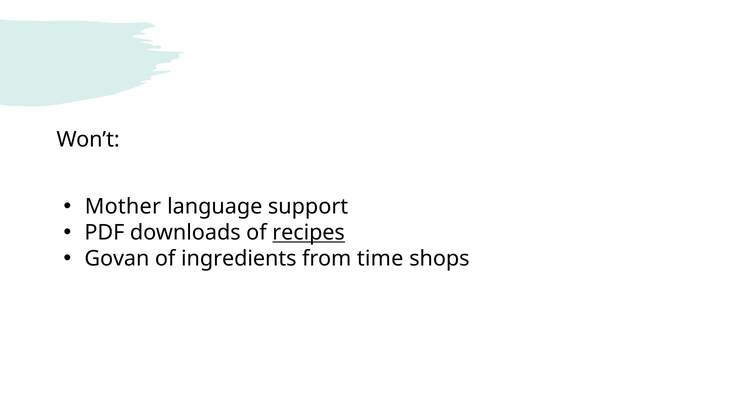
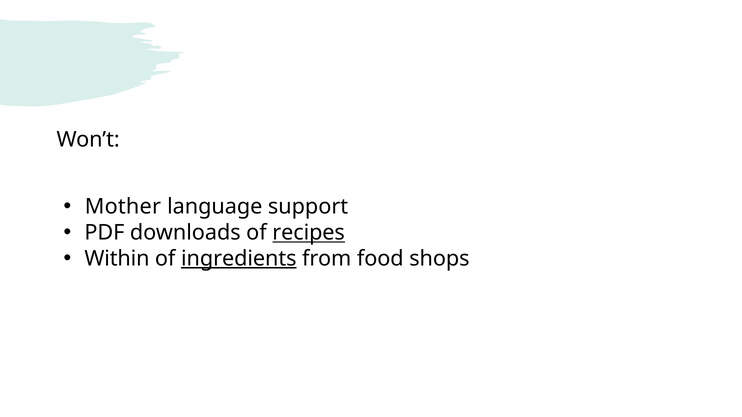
Govan: Govan -> Within (117, 259)
ingredients underline: none -> present (239, 259)
time: time -> food (380, 259)
